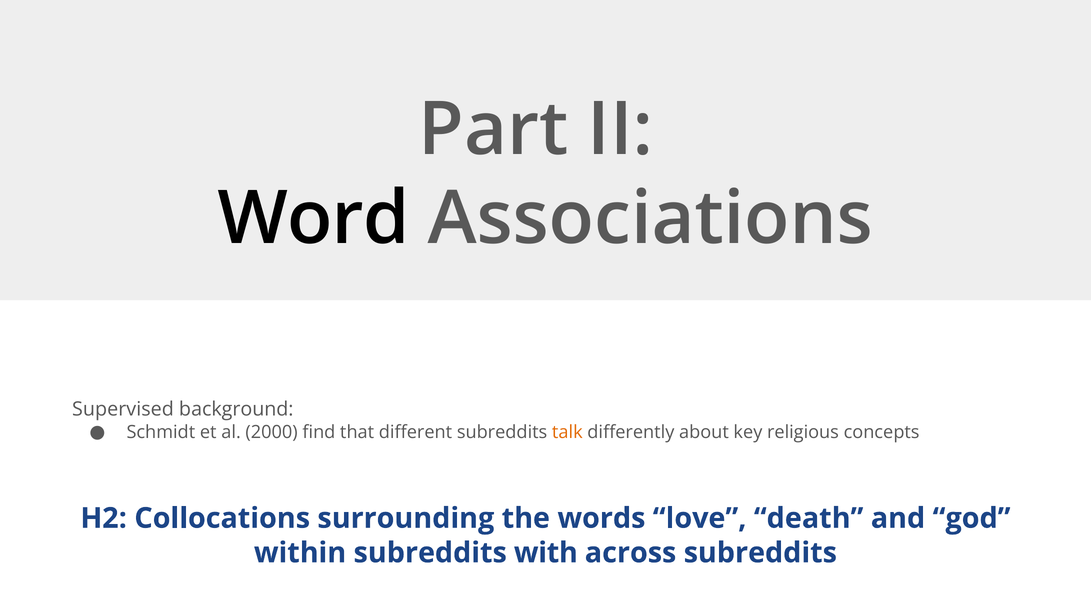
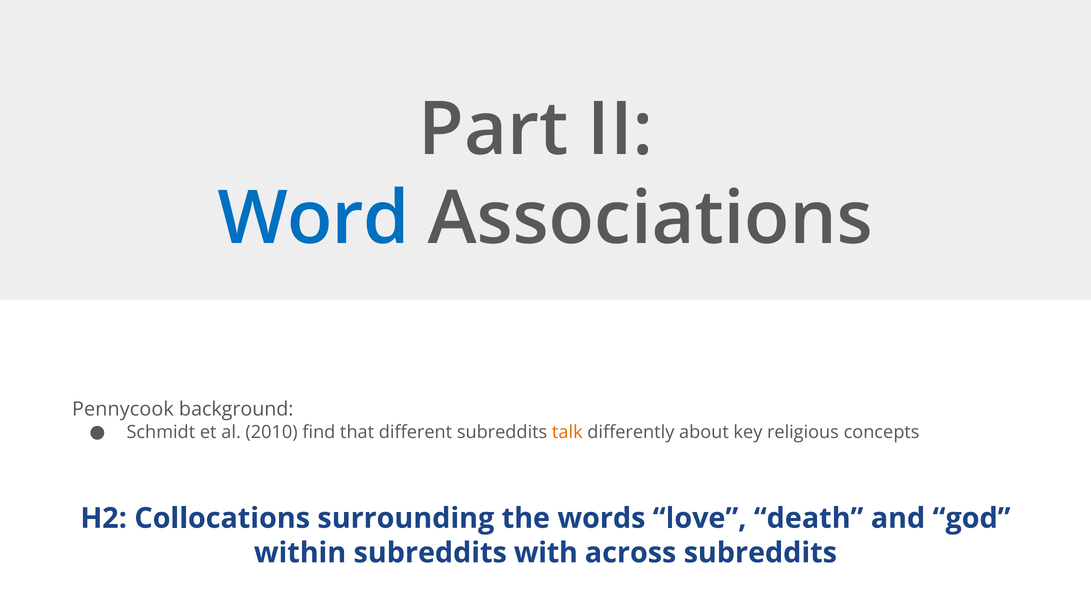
Word colour: black -> blue (314, 218)
Supervised: Supervised -> Pennycook (123, 409)
2000: 2000 -> 2010 (272, 432)
